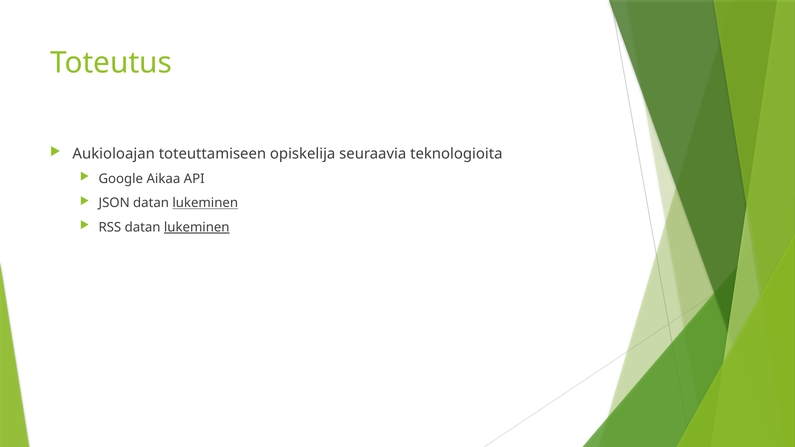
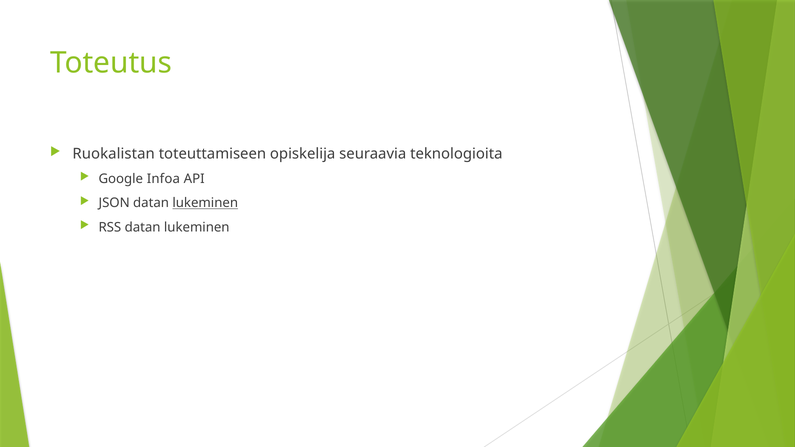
Aukioloajan: Aukioloajan -> Ruokalistan (114, 154)
Aikaa: Aikaa -> Infoa (163, 179)
lukeminen underline: present -> none (197, 227)
